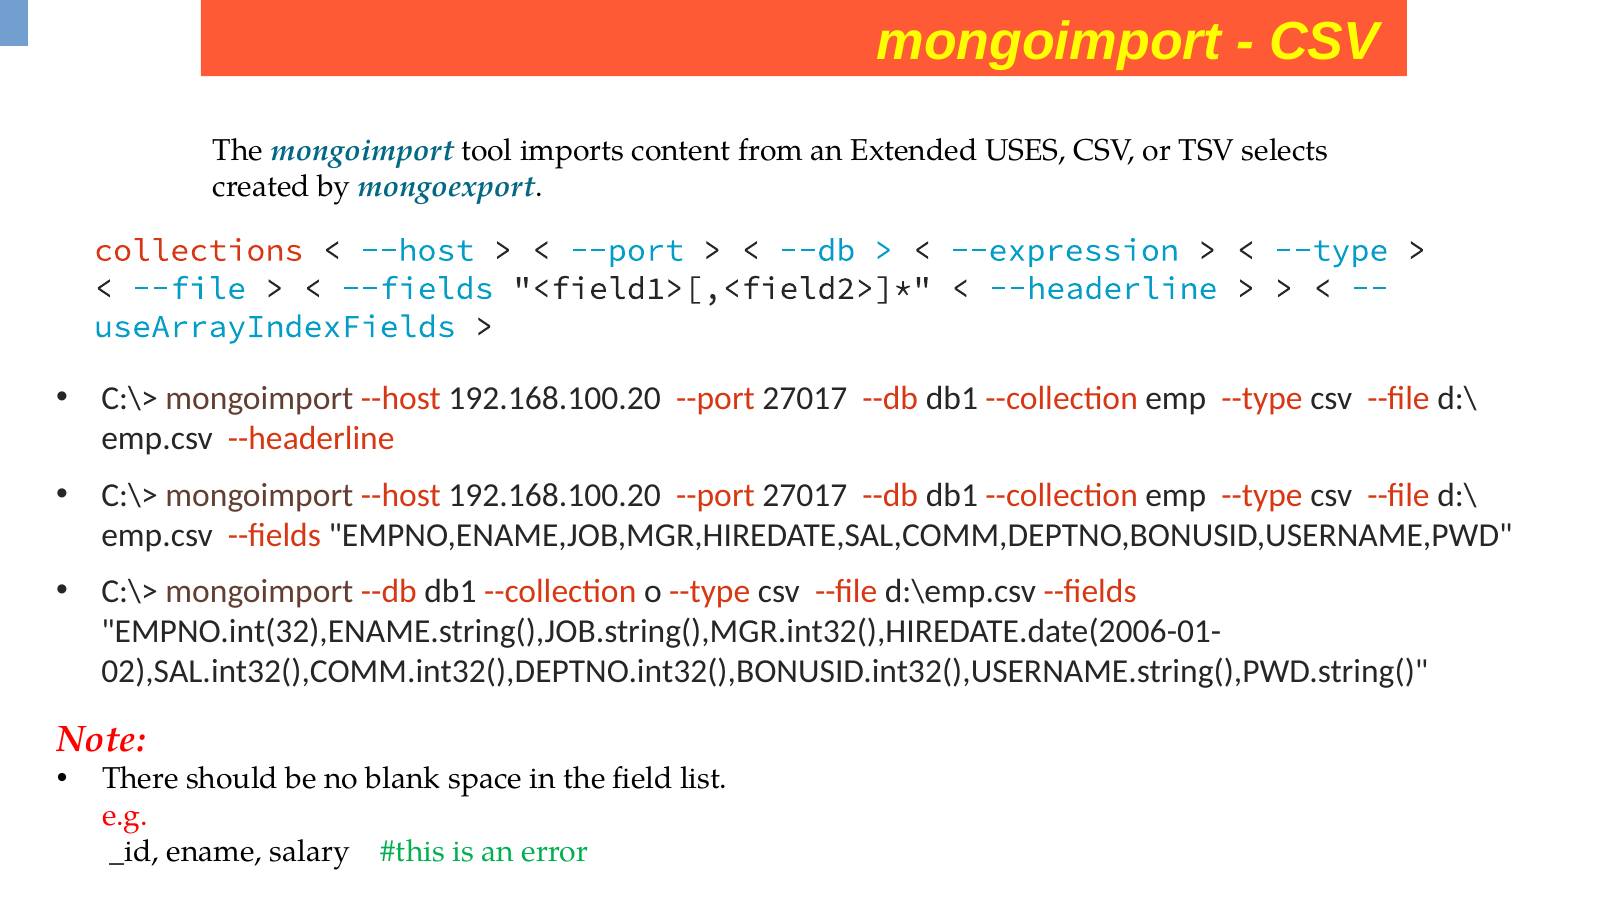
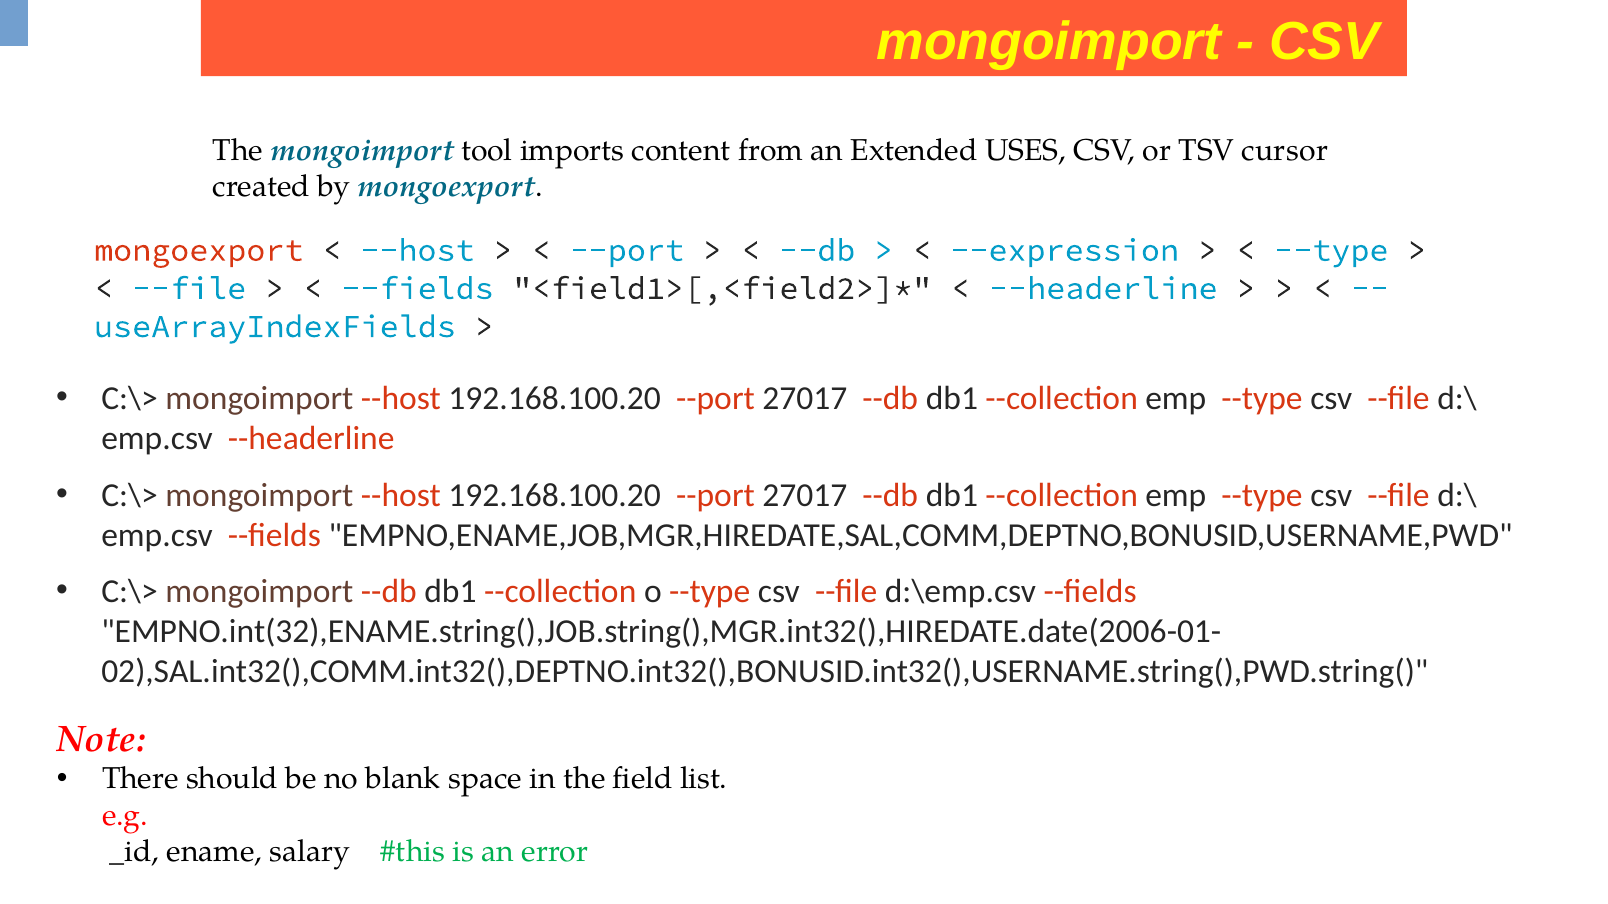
selects: selects -> cursor (1285, 151)
collections: collections -> mongoexport (199, 250)
